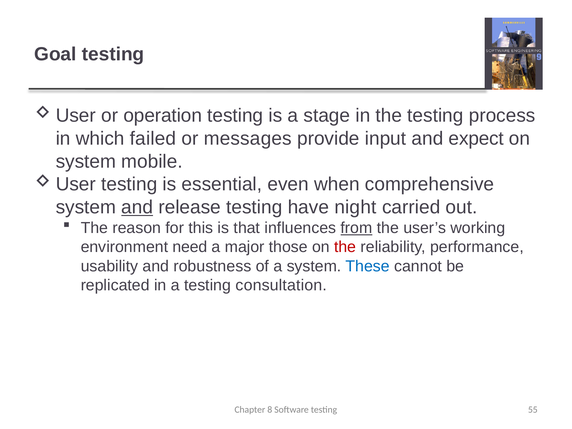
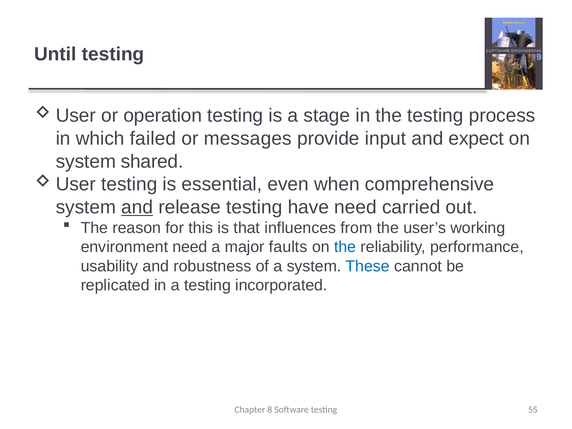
Goal: Goal -> Until (55, 54)
mobile: mobile -> shared (152, 161)
have night: night -> need (356, 207)
from underline: present -> none (356, 228)
those: those -> faults (288, 247)
the colour: red -> blue (345, 247)
consultation: consultation -> incorporated (281, 285)
